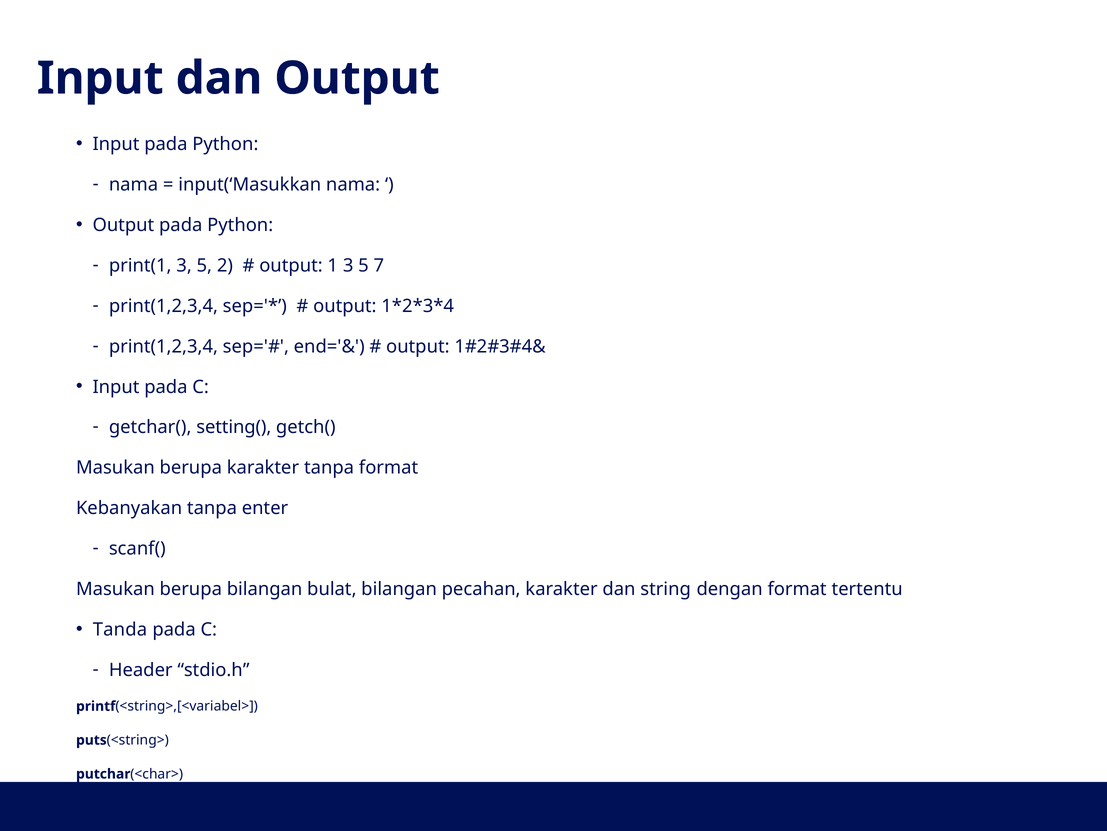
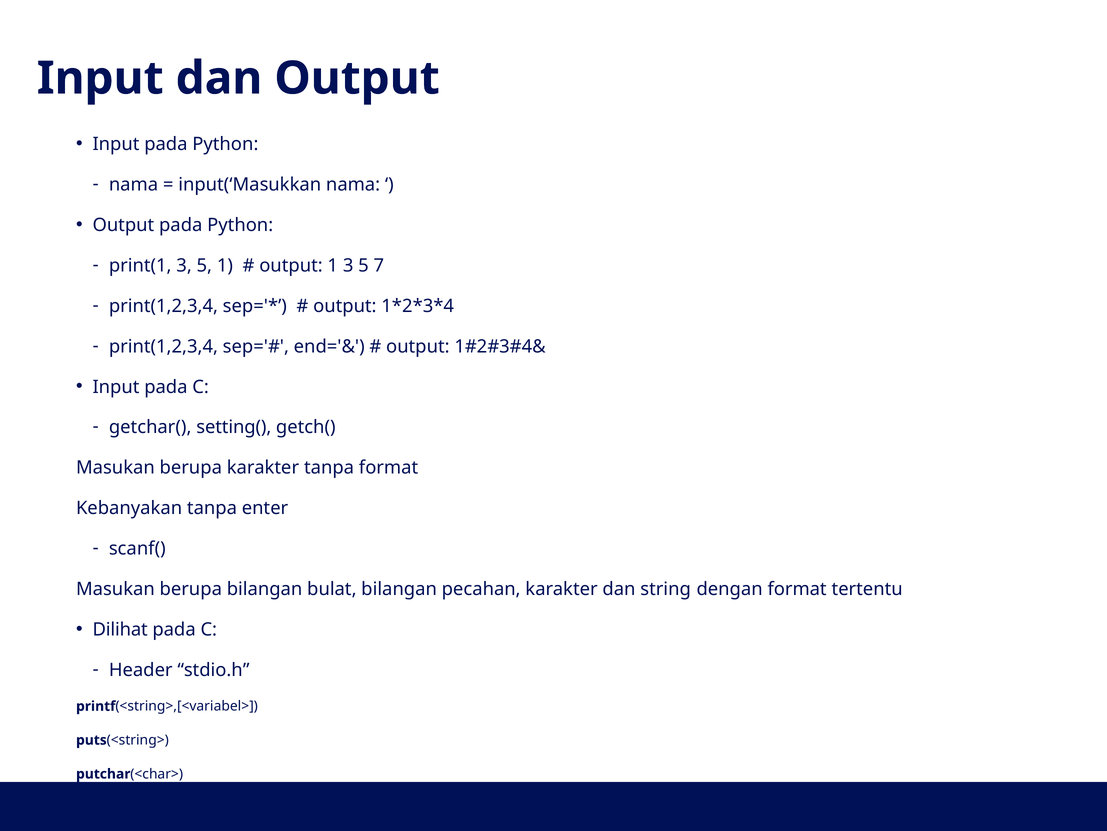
5 2: 2 -> 1 (225, 265)
Tanda: Tanda -> Dilihat (120, 629)
